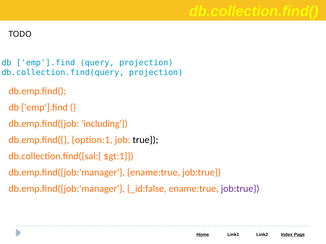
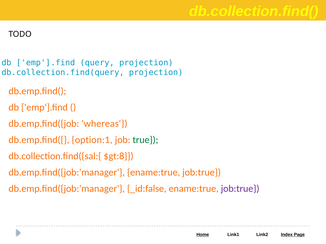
including: including -> whereas (104, 124)
true colour: black -> green (145, 140)
$gt:1: $gt:1 -> $gt:8 (119, 156)
